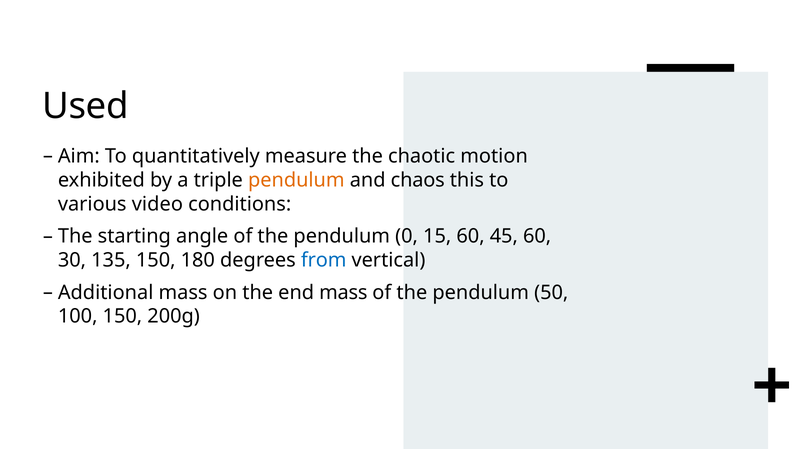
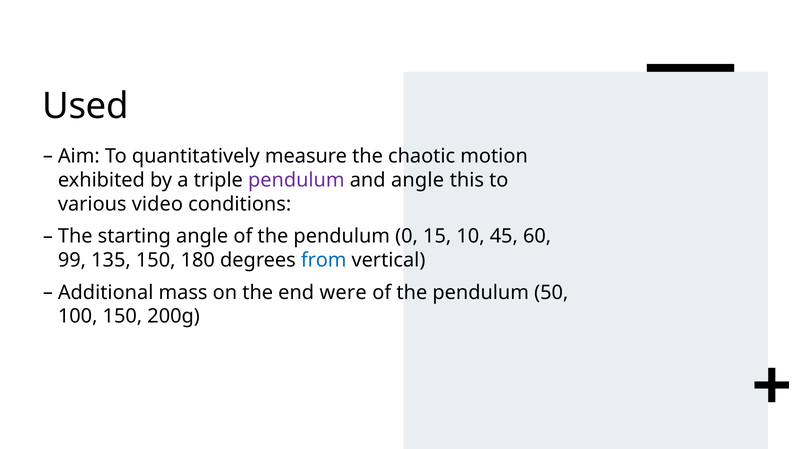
pendulum colour: orange -> purple (296, 180)
and chaos: chaos -> angle (418, 180)
15 60: 60 -> 10 (471, 236)
30: 30 -> 99 (72, 260)
end mass: mass -> were (343, 292)
